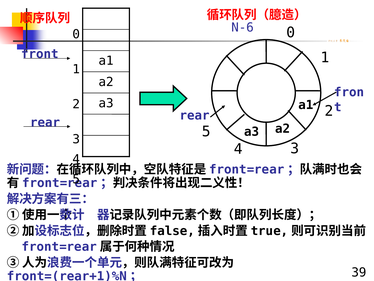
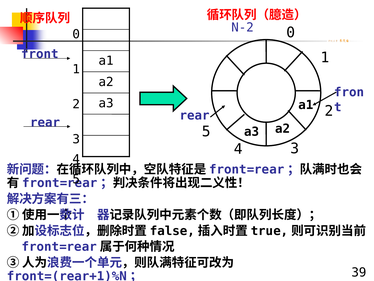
N-6: N-6 -> N-2 (243, 27)
